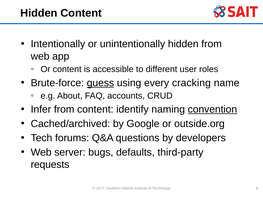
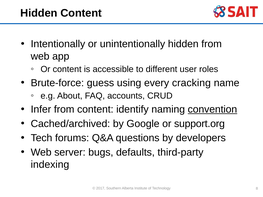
guess underline: present -> none (100, 83)
outside.org: outside.org -> support.org (199, 124)
requests: requests -> indexing (50, 165)
